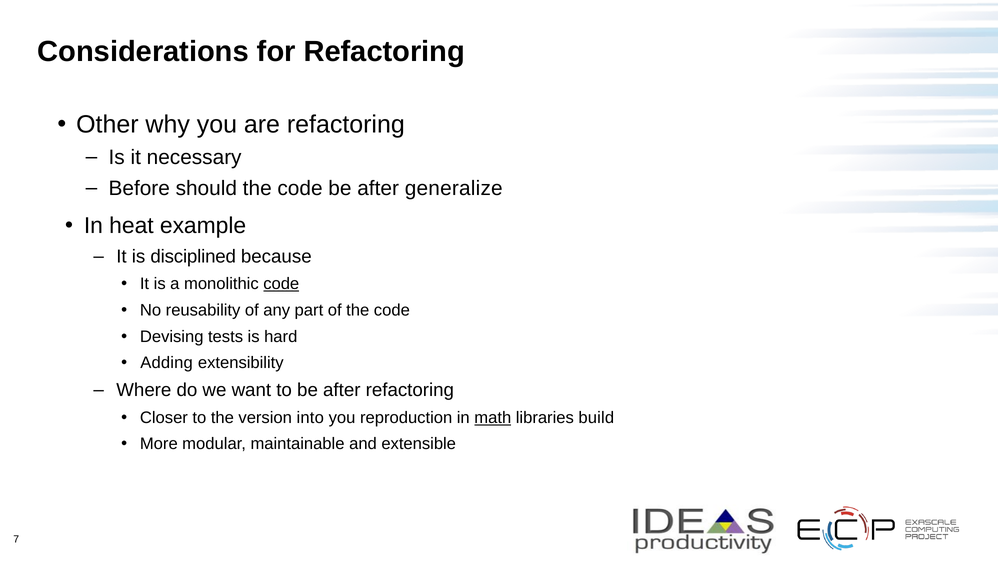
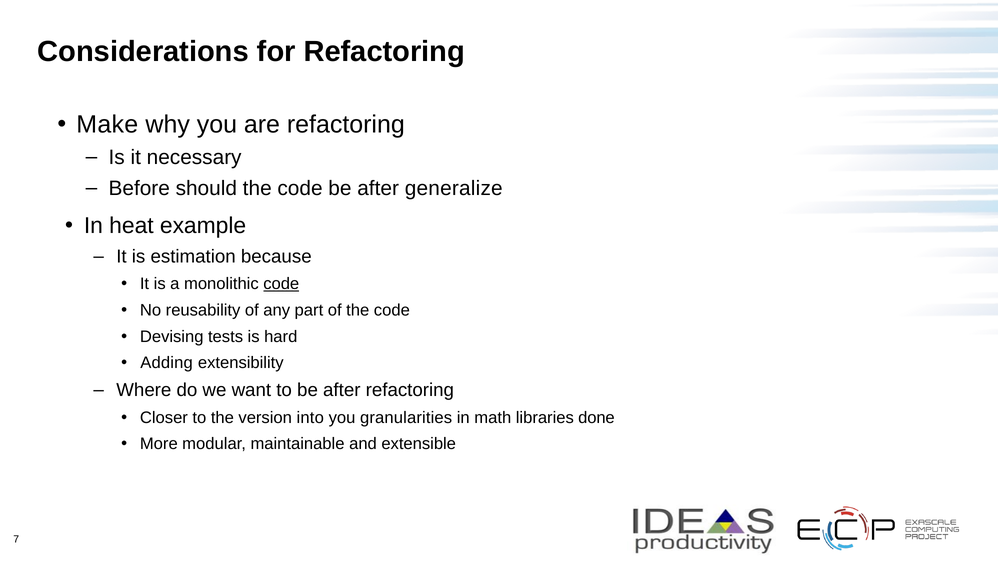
Other: Other -> Make (107, 124)
disciplined: disciplined -> estimation (193, 256)
reproduction: reproduction -> granularities (406, 417)
math underline: present -> none (493, 417)
build: build -> done (596, 417)
